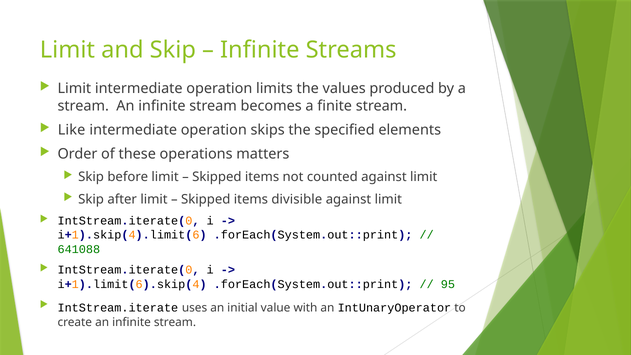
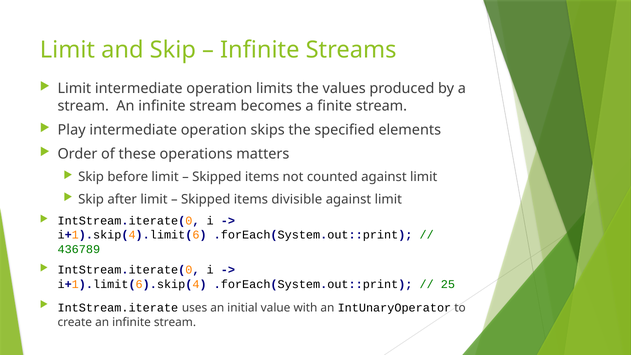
Like: Like -> Play (72, 130)
641088: 641088 -> 436789 (79, 249)
95: 95 -> 25 (448, 284)
